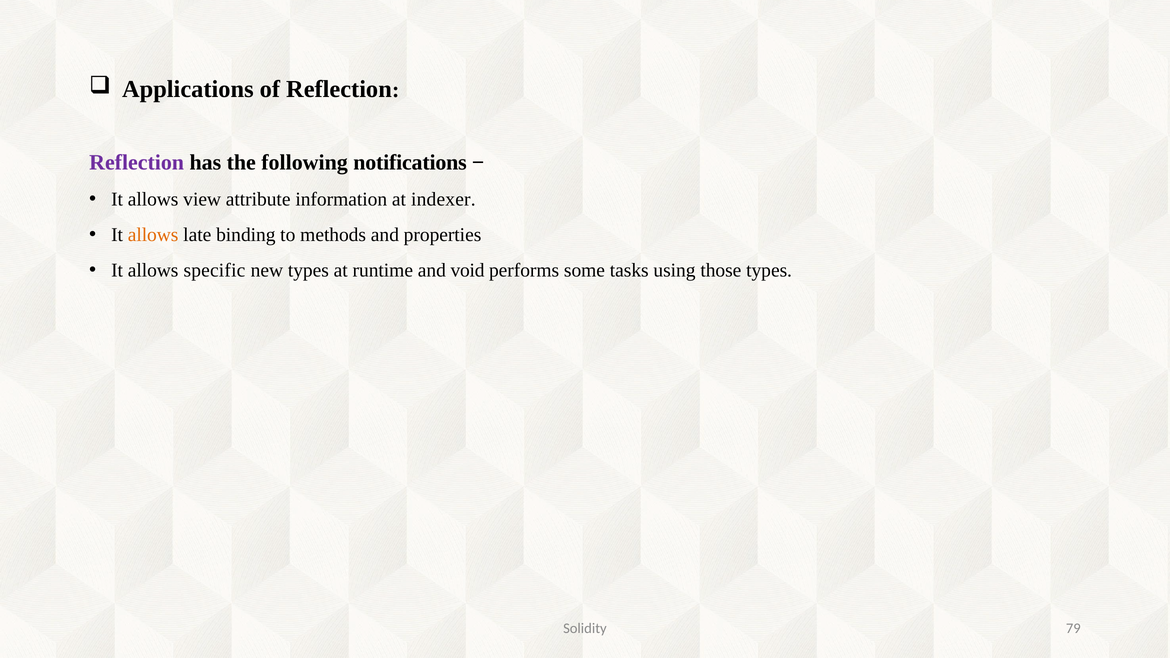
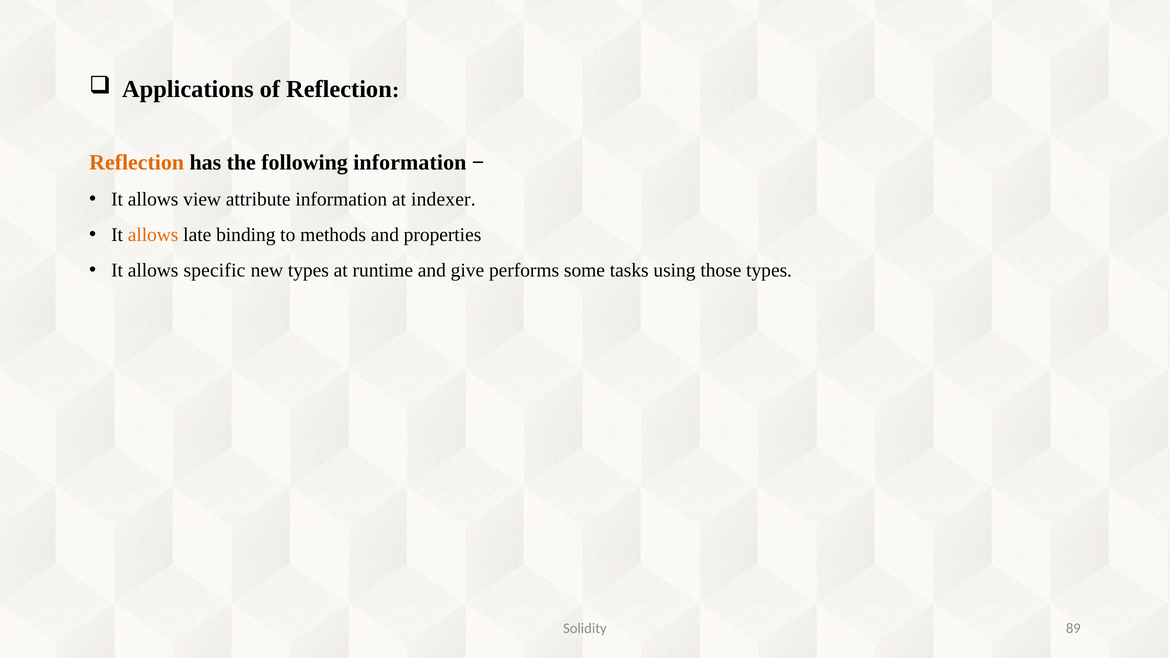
Reflection colour: purple -> orange (137, 162)
following notifications: notifications -> information (410, 162)
void: void -> give (467, 270)
79: 79 -> 89 (1073, 628)
